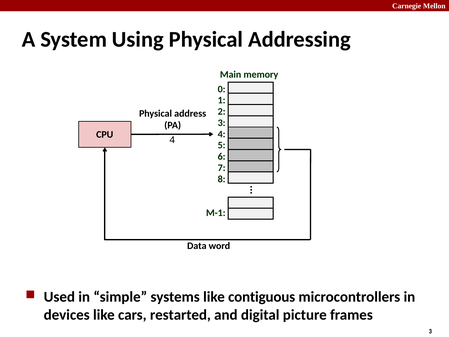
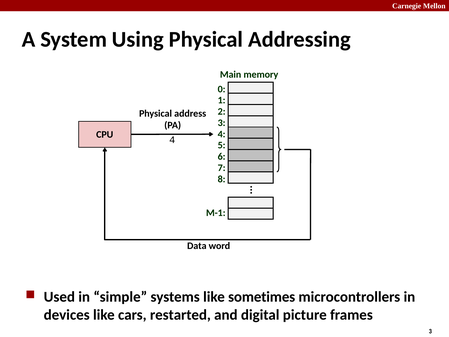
contiguous: contiguous -> sometimes (262, 297)
